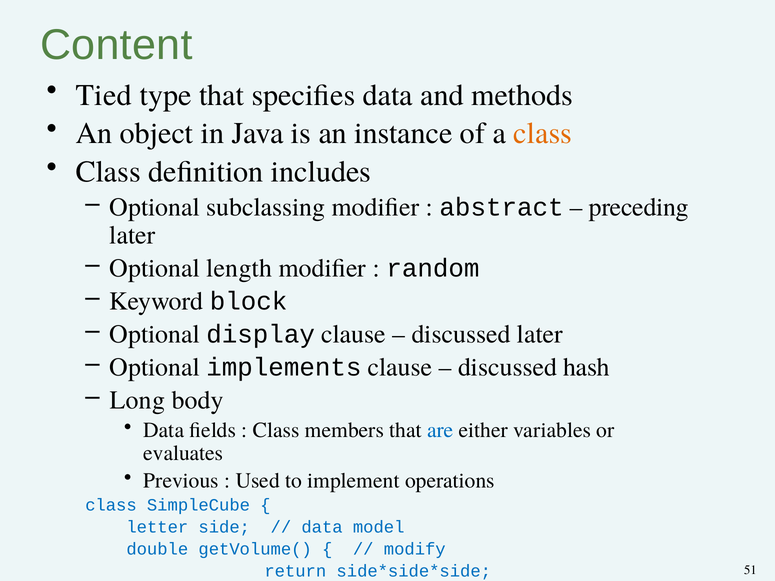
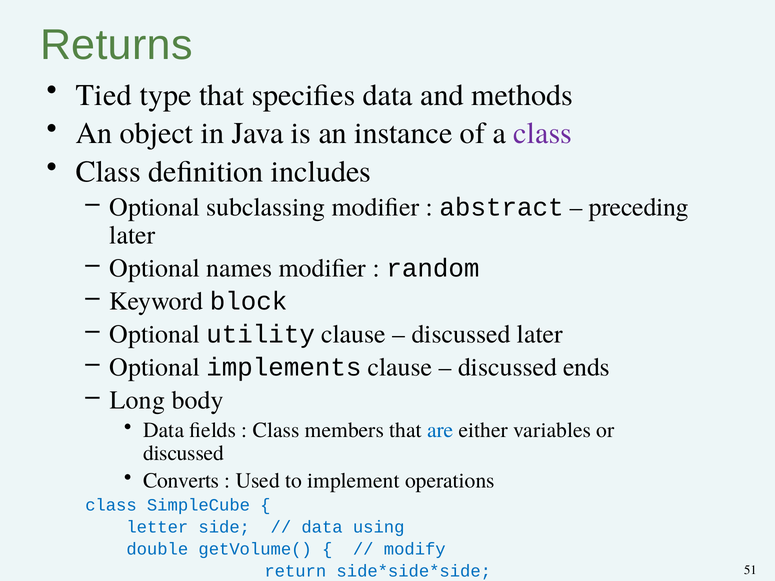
Content: Content -> Returns (116, 45)
class colour: orange -> purple (543, 133)
length: length -> names (239, 268)
display: display -> utility (261, 334)
hash: hash -> ends (587, 367)
evaluates: evaluates -> discussed (183, 453)
Previous: Previous -> Converts (181, 481)
model: model -> using (379, 527)
